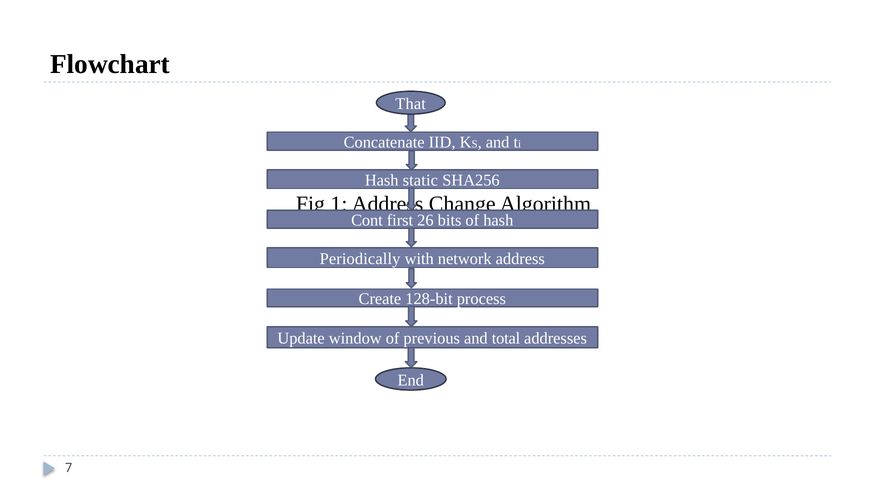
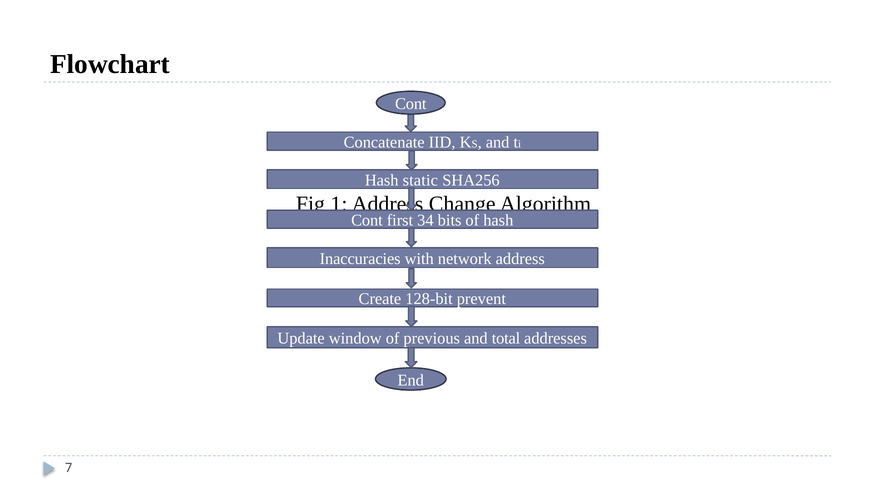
That: That -> Cont (411, 104)
26: 26 -> 34 (425, 220)
Periodically: Periodically -> Inaccuracies (360, 259)
process: process -> prevent (481, 299)
